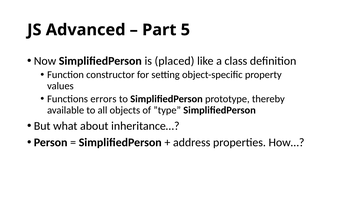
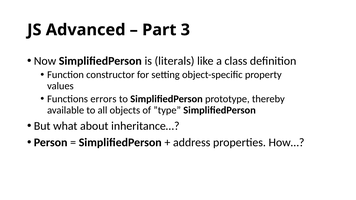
5: 5 -> 3 (185, 30)
placed: placed -> literals (175, 61)
